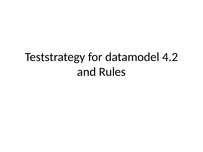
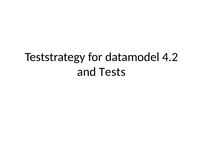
Rules: Rules -> Tests (112, 72)
